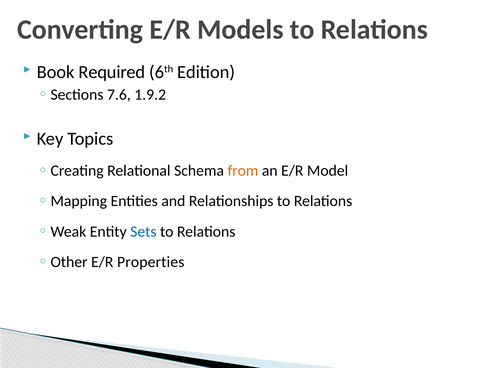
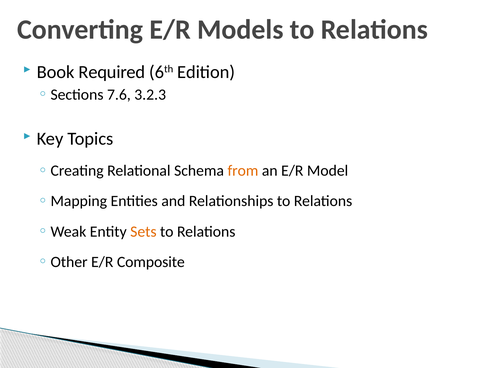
1.9.2: 1.9.2 -> 3.2.3 (150, 95)
Sets colour: blue -> orange (143, 232)
Properties: Properties -> Composite (151, 262)
